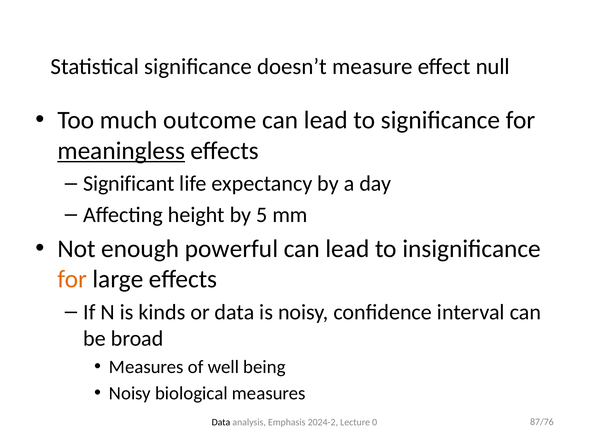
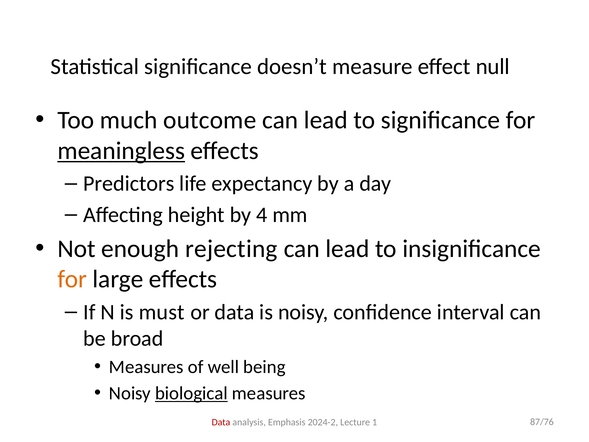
Significant: Significant -> Predictors (129, 184)
5: 5 -> 4 (262, 215)
powerful: powerful -> rejecting (231, 249)
kinds: kinds -> must (162, 312)
biological underline: none -> present (191, 393)
Data colour: black -> red (221, 422)
0: 0 -> 1 (375, 422)
